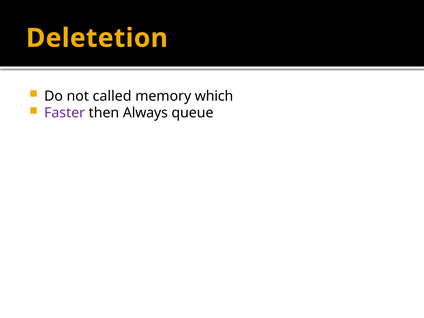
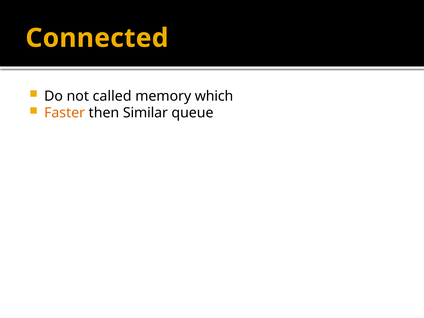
Deletetion: Deletetion -> Connected (97, 38)
Faster colour: purple -> orange (65, 113)
Always: Always -> Similar (145, 113)
